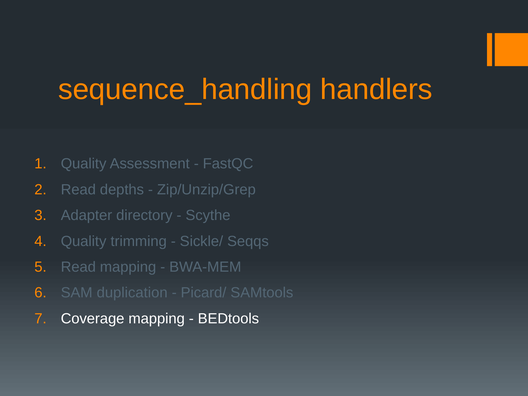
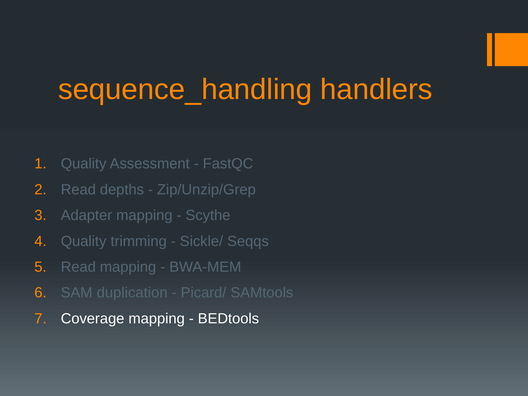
Adapter directory: directory -> mapping (144, 215)
